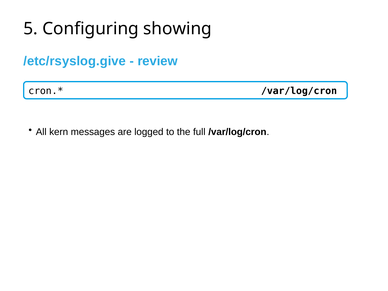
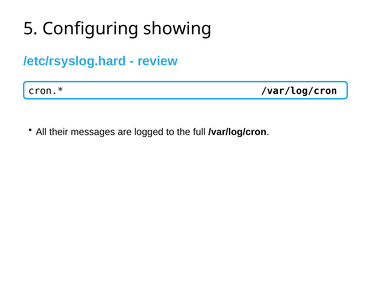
/etc/rsyslog.give: /etc/rsyslog.give -> /etc/rsyslog.hard (75, 61)
kern: kern -> their (59, 132)
